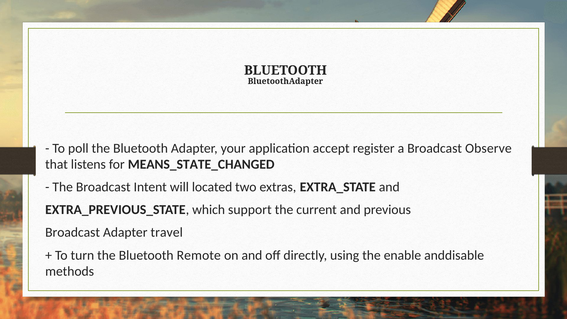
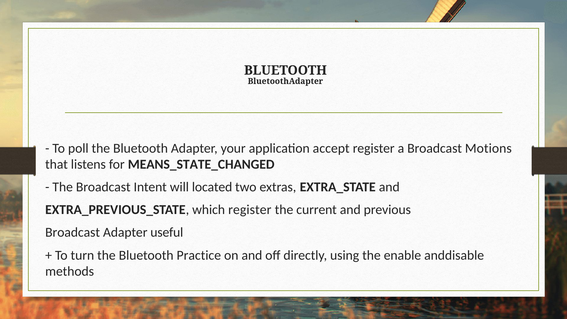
Observe: Observe -> Motions (488, 148)
which support: support -> register (250, 210)
travel: travel -> useful (167, 232)
Remote: Remote -> Practice (199, 255)
